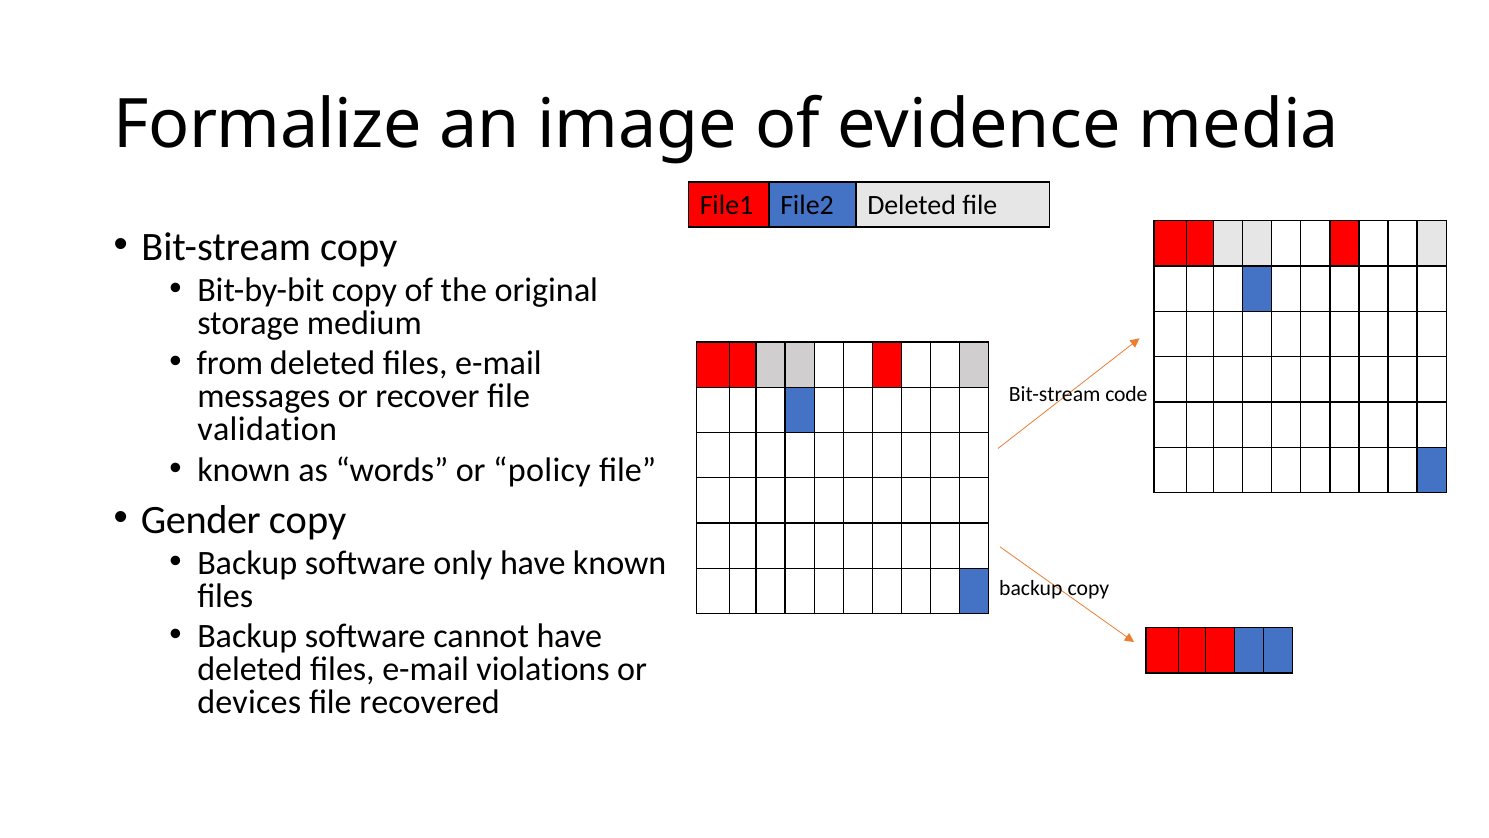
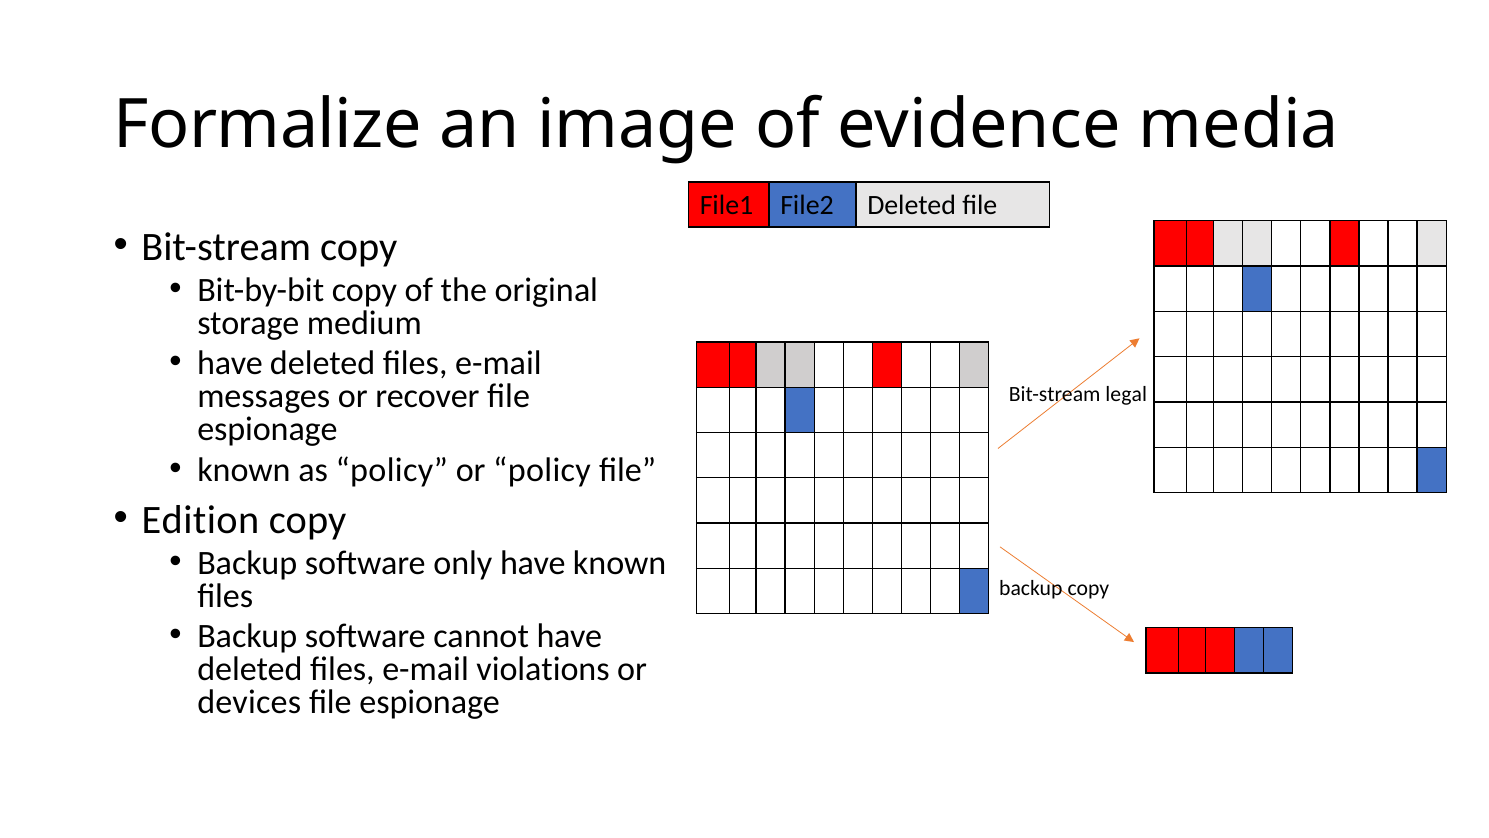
from: from -> have (230, 363)
code: code -> legal (1126, 394)
validation: validation -> espionage (267, 429)
as words: words -> policy (392, 470)
Gender: Gender -> Edition (200, 519)
recovered: recovered -> espionage (430, 702)
